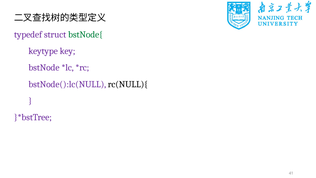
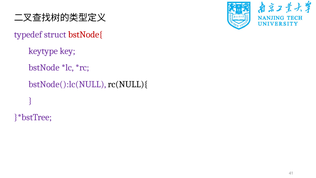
bstNode{ colour: green -> red (85, 34)
